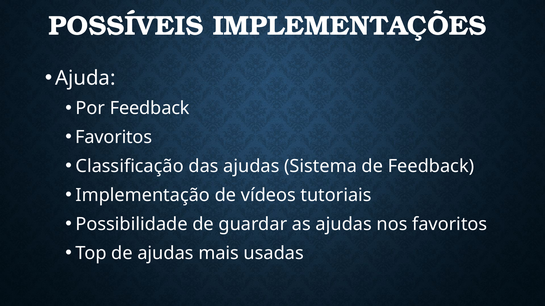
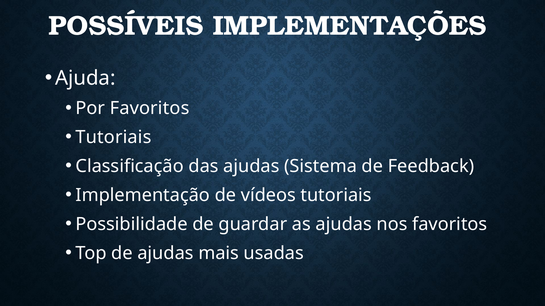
Por Feedback: Feedback -> Favoritos (150, 109)
Favoritos: Favoritos -> Tutoriais (113, 138)
